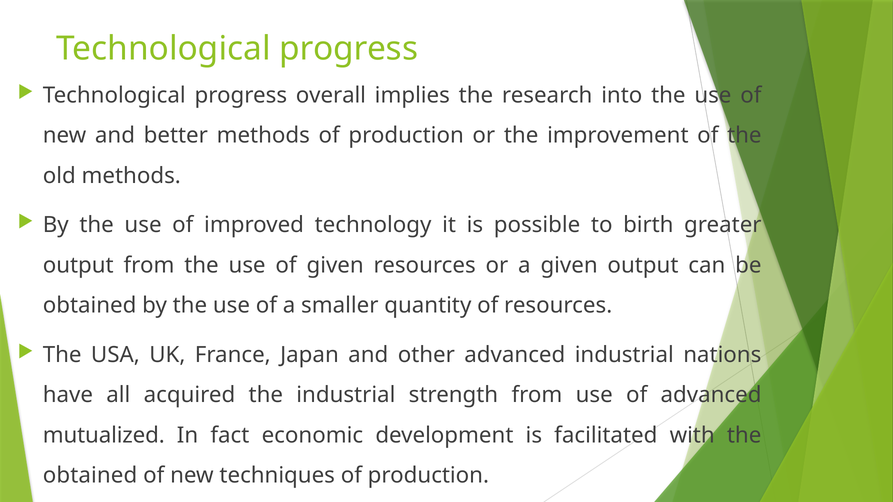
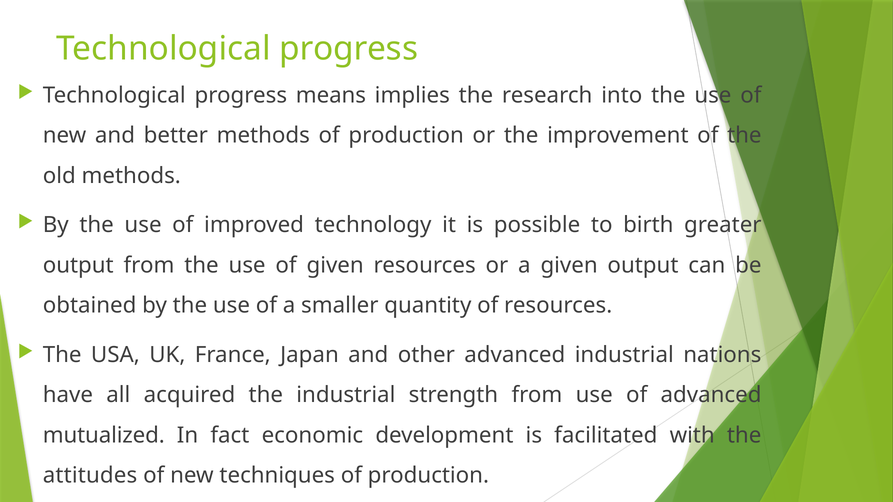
overall: overall -> means (331, 95)
obtained: obtained -> attitudes (90, 476)
